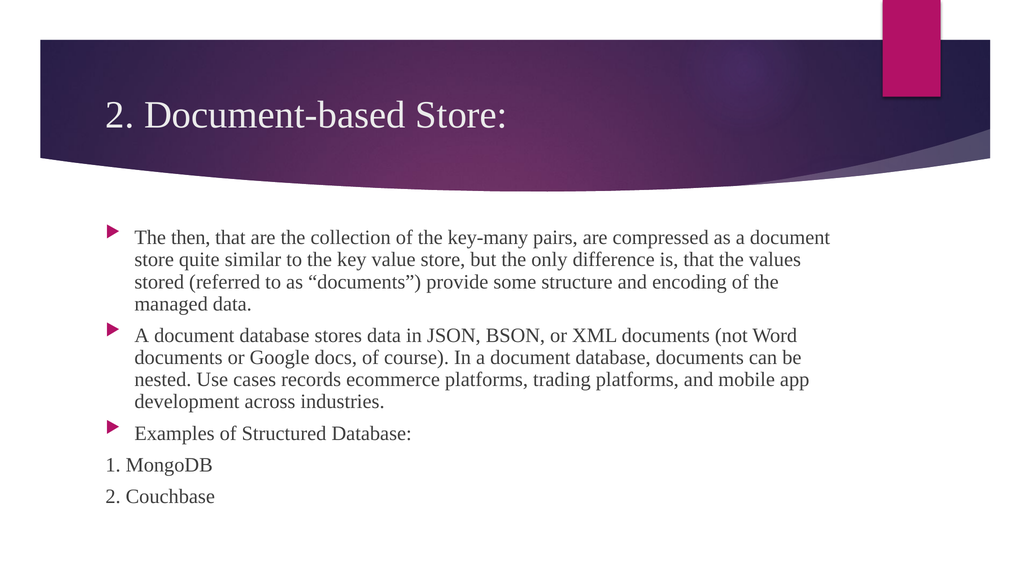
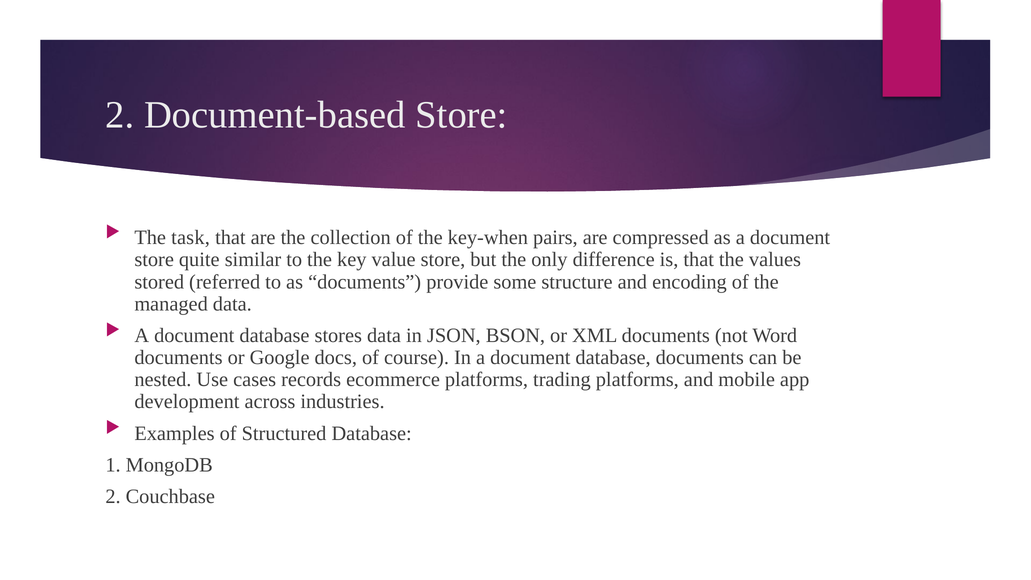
then: then -> task (191, 238)
key-many: key-many -> key-when (488, 238)
